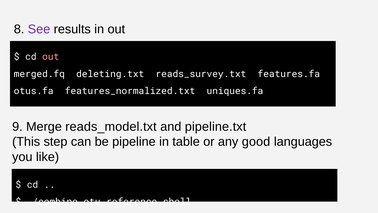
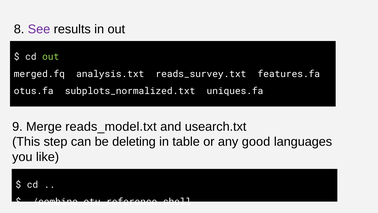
out colour: pink -> light green (51, 57)
deleting.txt: deleting.txt -> analysis.txt (110, 74)
features_normalized.txt: features_normalized.txt -> subplots_normalized.txt (130, 91)
pipeline.txt: pipeline.txt -> usearch.txt (216, 126)
pipeline: pipeline -> deleting (134, 142)
